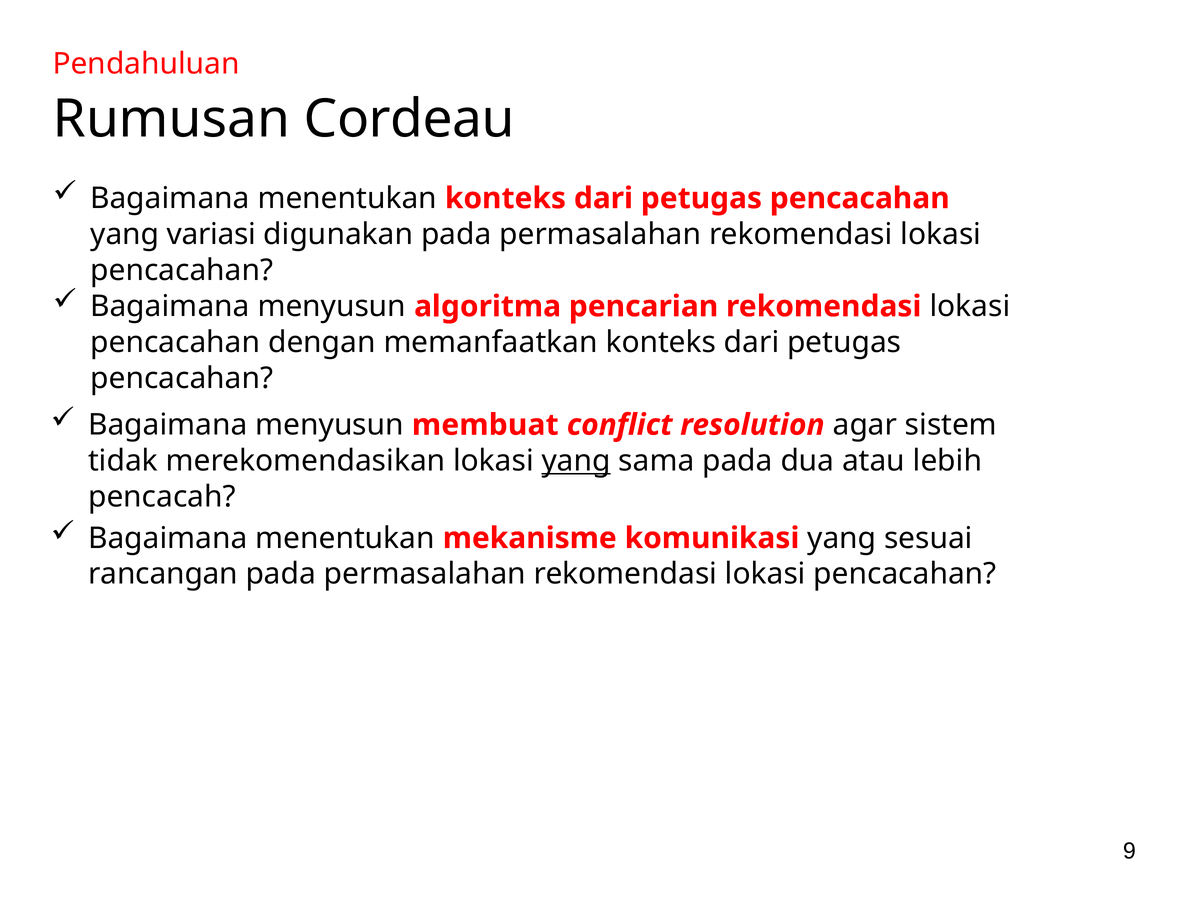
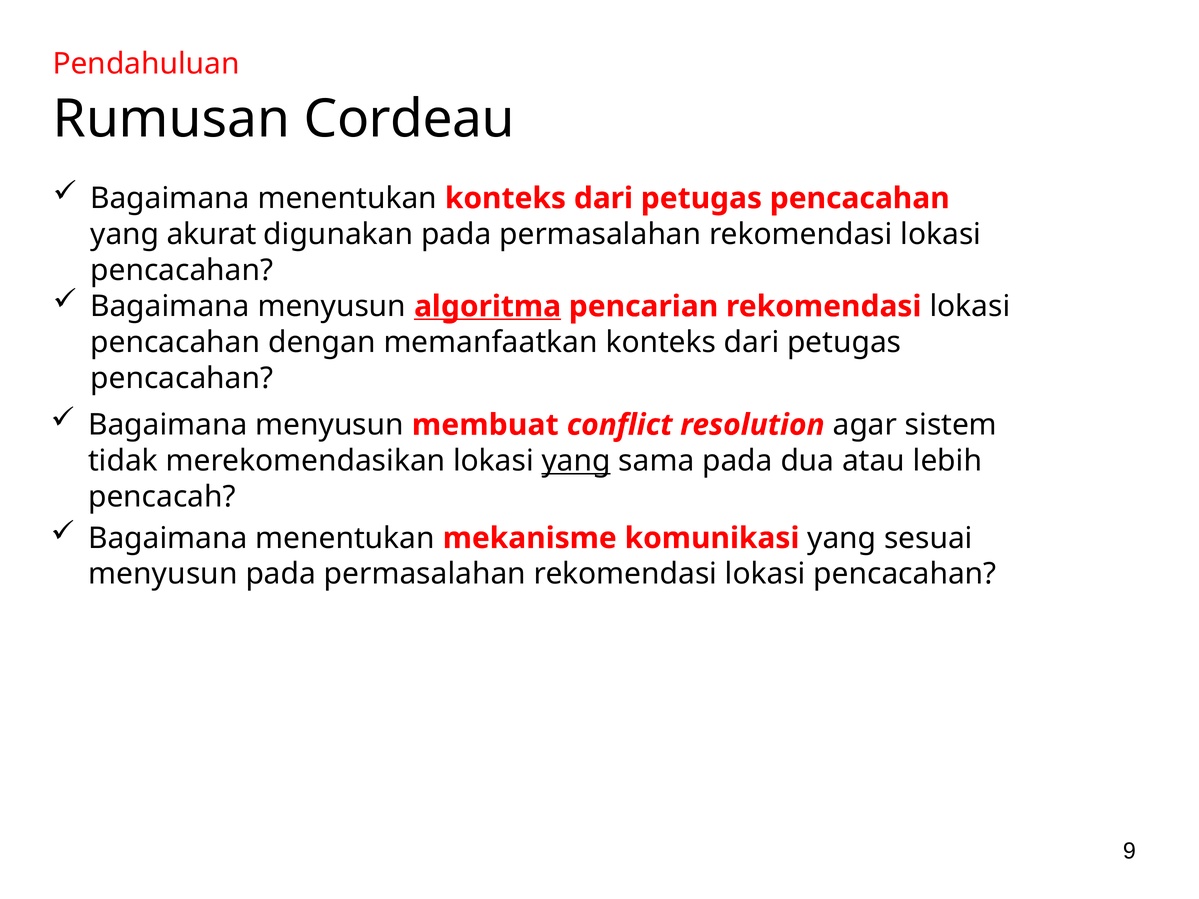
variasi: variasi -> akurat (211, 234)
algoritma underline: none -> present (488, 307)
rancangan: rancangan -> menyusun (163, 574)
